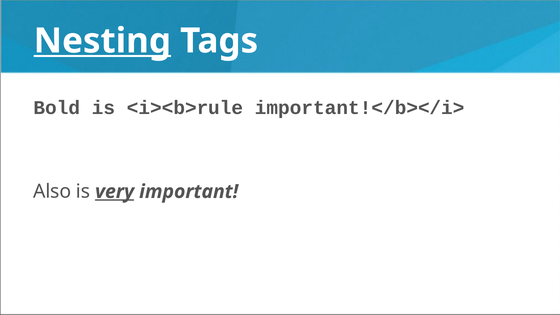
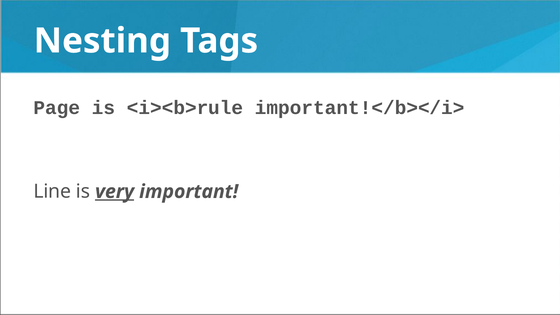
Nesting underline: present -> none (102, 41)
Bold: Bold -> Page (57, 108)
Also: Also -> Line (52, 192)
